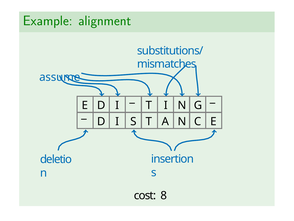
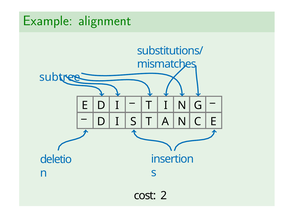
assume: assume -> subtree (60, 77)
8: 8 -> 2 (164, 195)
